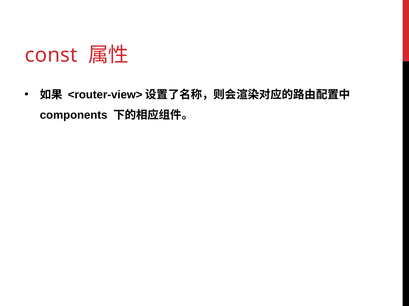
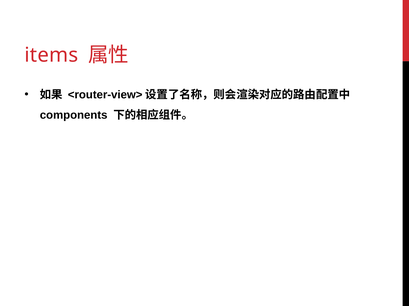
const: const -> items (51, 55)
